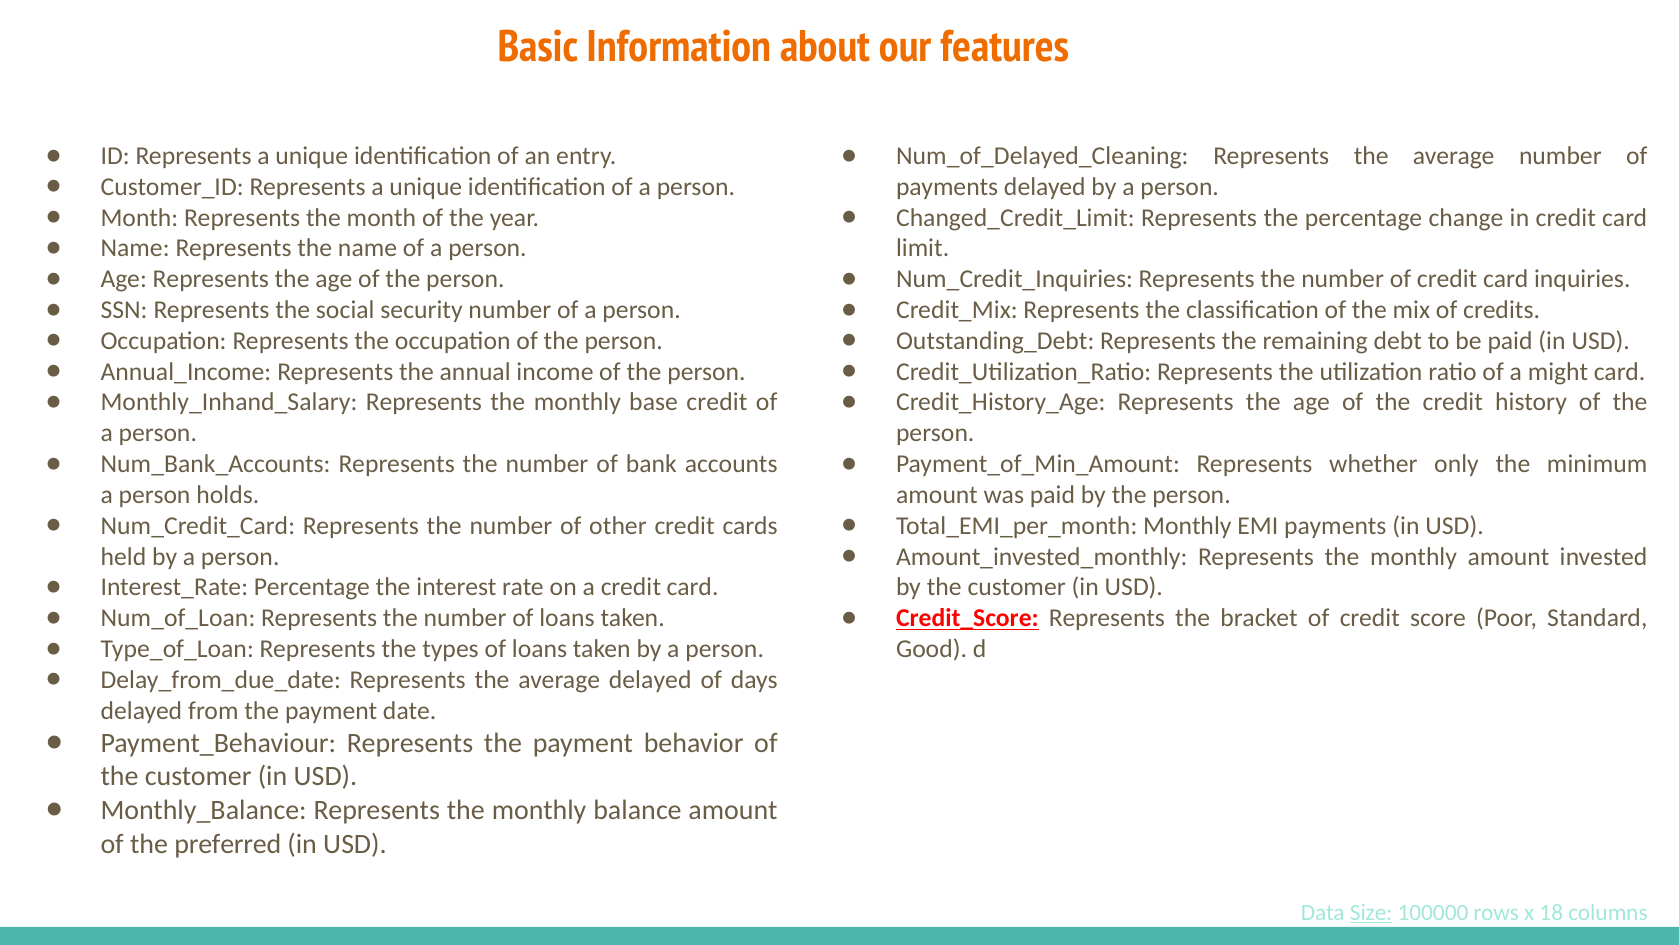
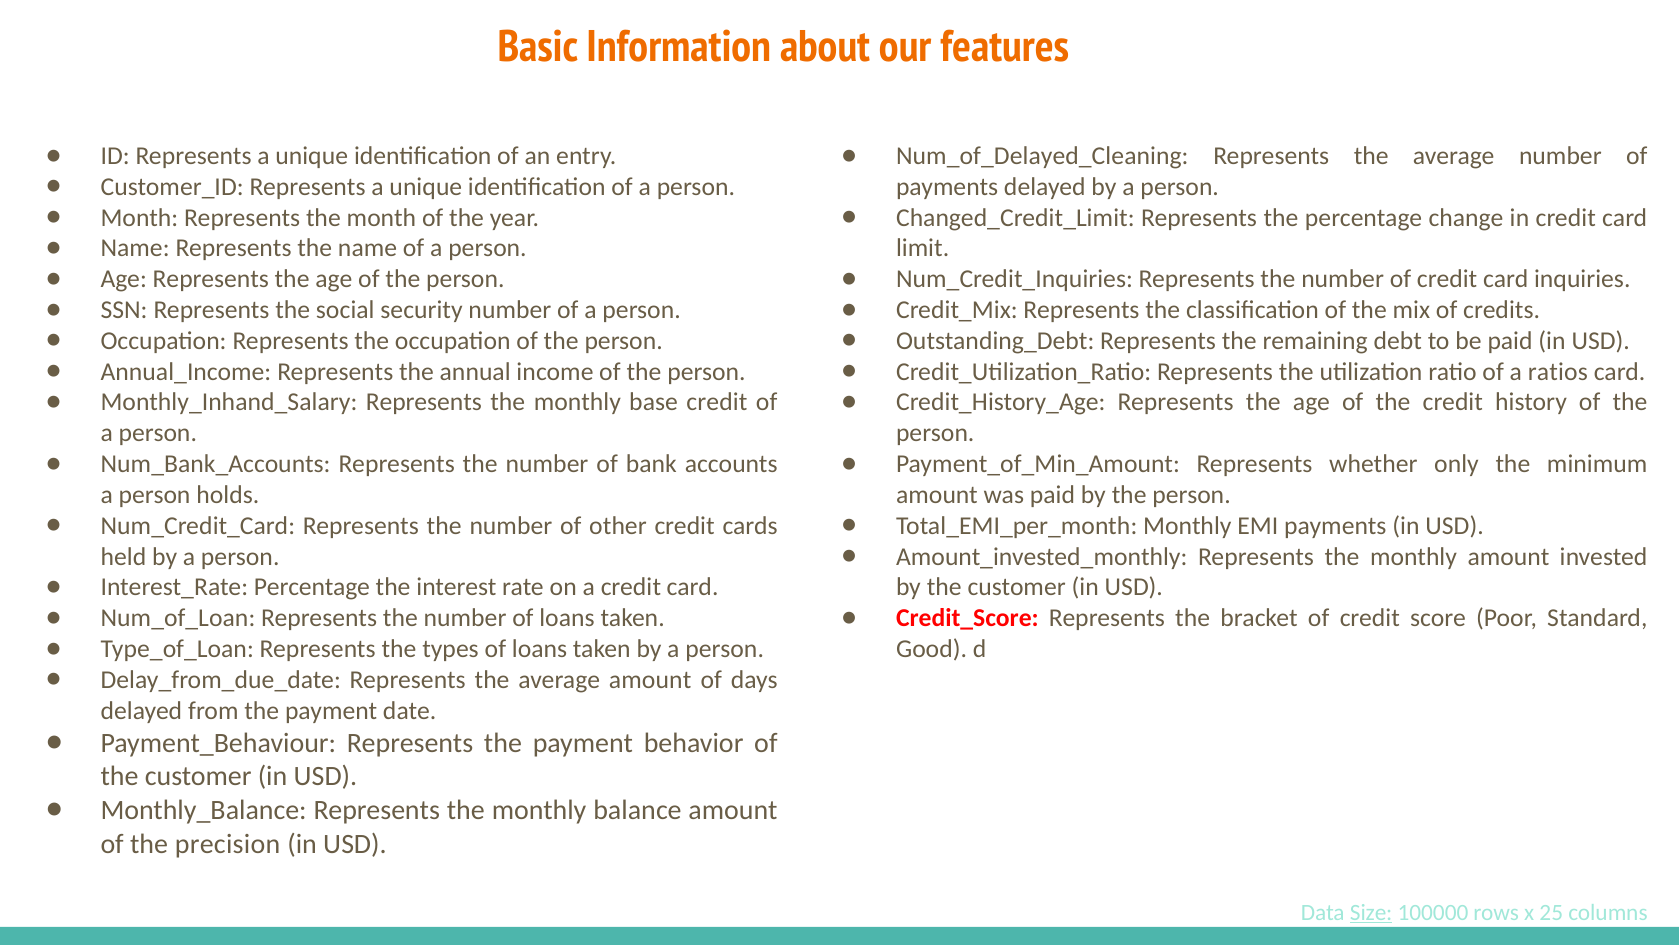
might: might -> ratios (1558, 371)
Credit_Score underline: present -> none (967, 618)
average delayed: delayed -> amount (650, 680)
preferred: preferred -> precision (228, 843)
18: 18 -> 25 (1551, 912)
